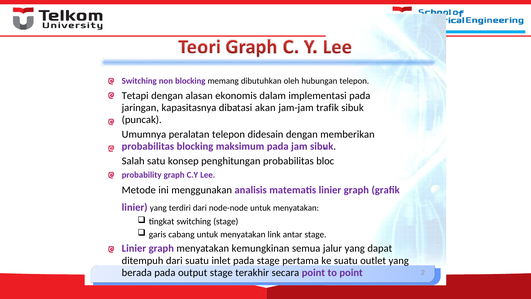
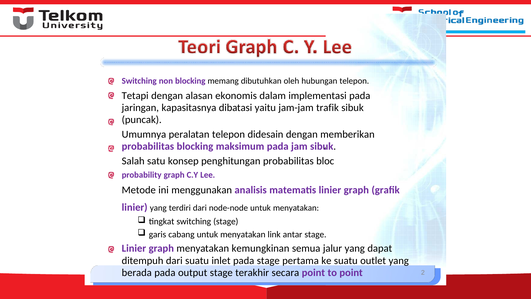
dibatasi akan: akan -> yaitu (265, 108)
